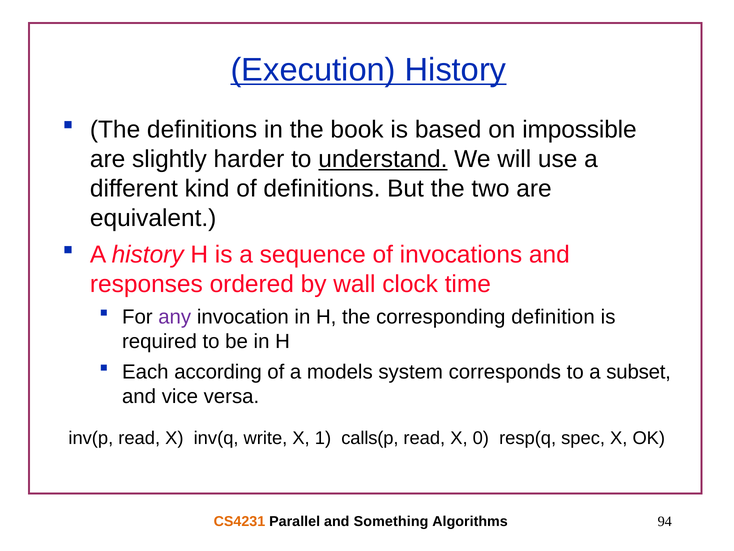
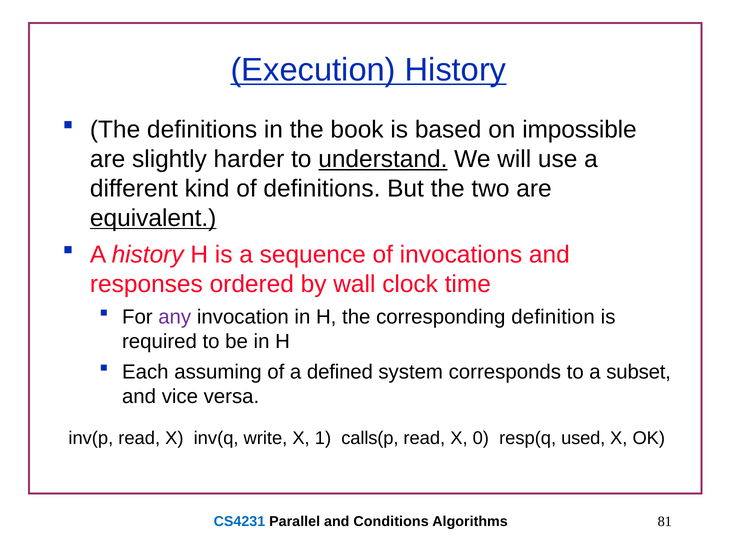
equivalent underline: none -> present (153, 218)
according: according -> assuming (218, 372)
models: models -> defined (340, 372)
spec: spec -> used (583, 438)
CS4231 colour: orange -> blue (239, 521)
Something: Something -> Conditions (391, 521)
94: 94 -> 81 (665, 521)
